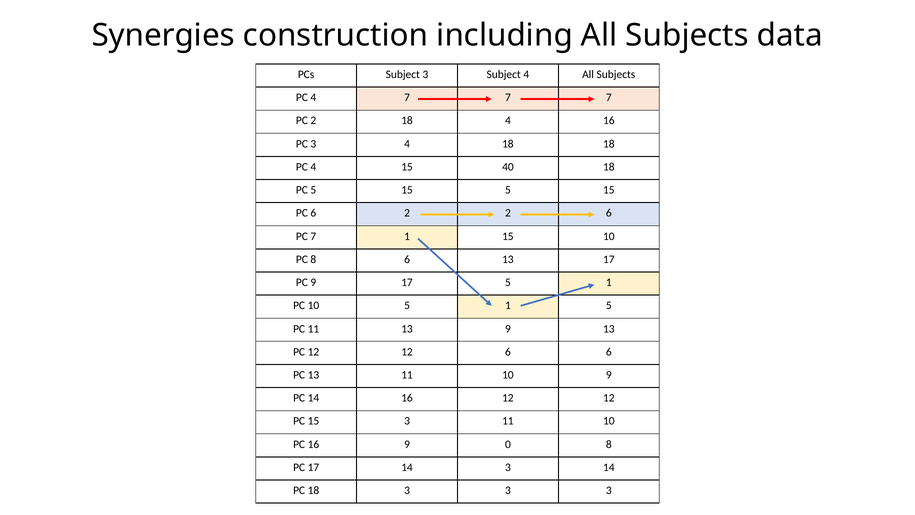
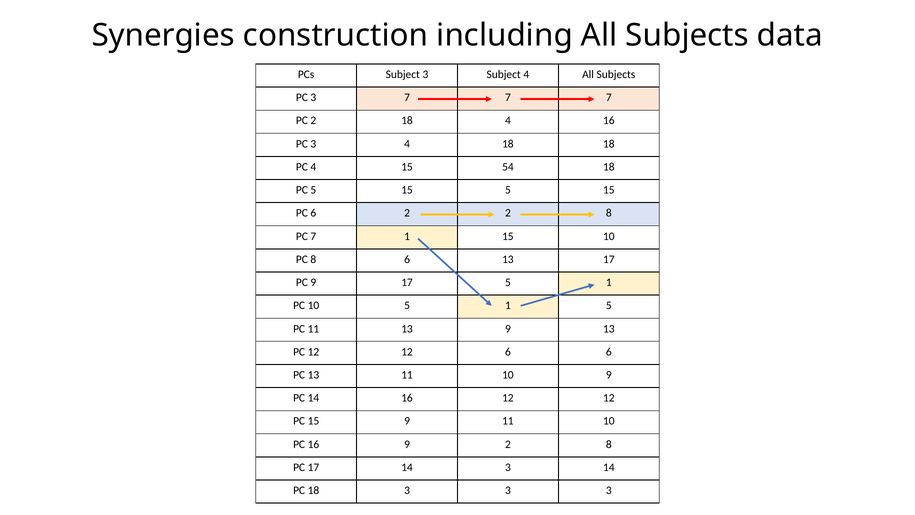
4: 4 -> 3 (313, 98)
40: 40 -> 54 (508, 167)
2 2 6: 6 -> 8 (609, 213)
15 3: 3 -> 9 (407, 421)
9 0: 0 -> 2 (508, 444)
